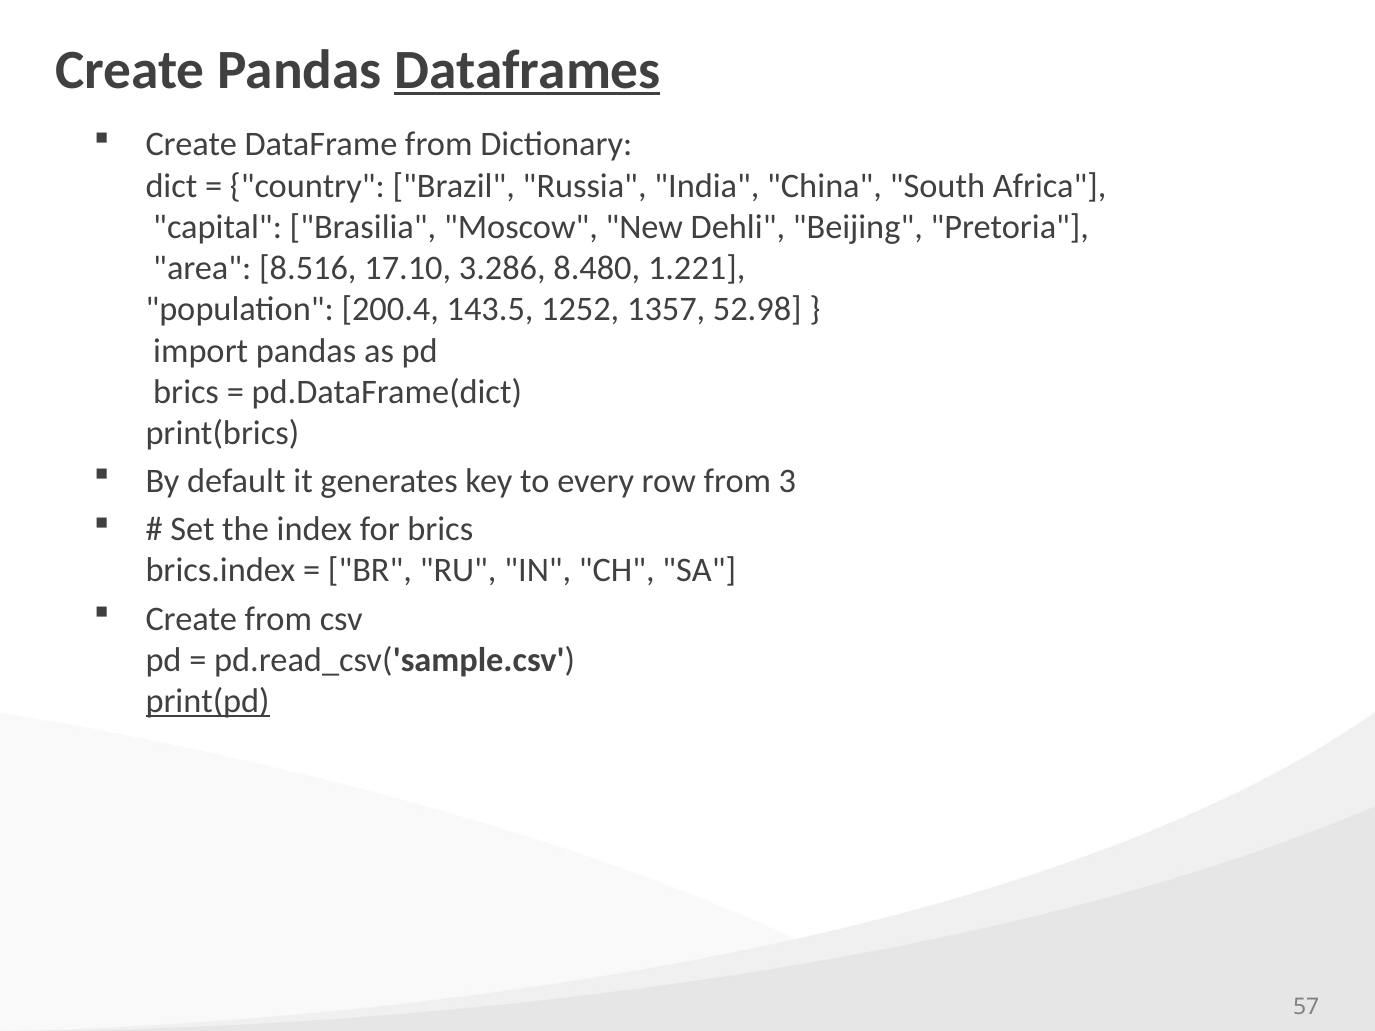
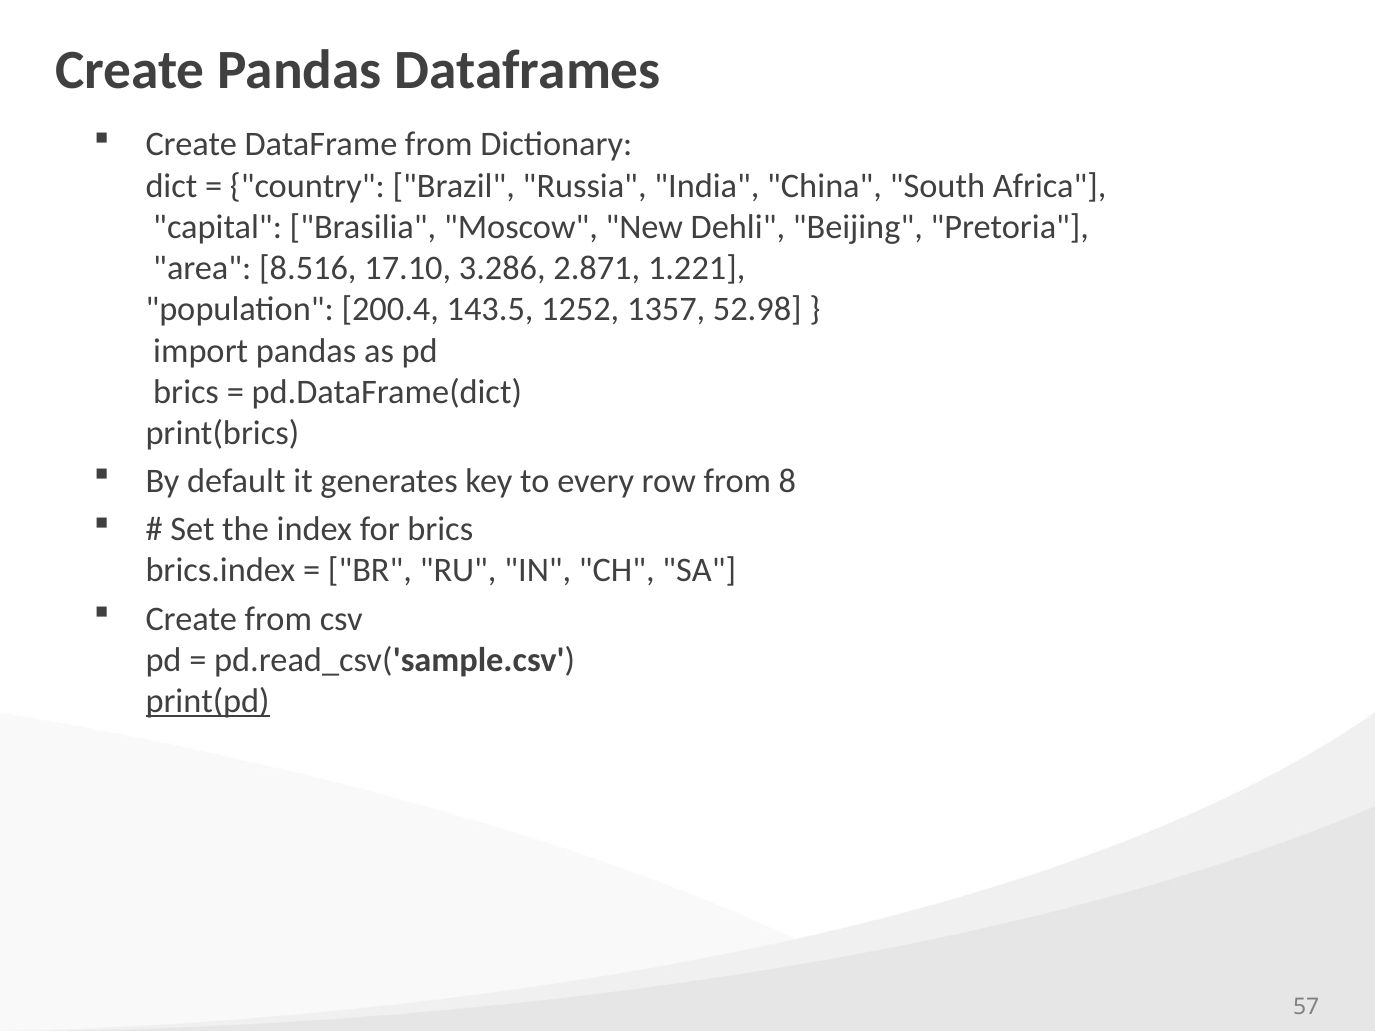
Dataframes underline: present -> none (528, 70)
8.480: 8.480 -> 2.871 (597, 268)
3: 3 -> 8 (787, 481)
